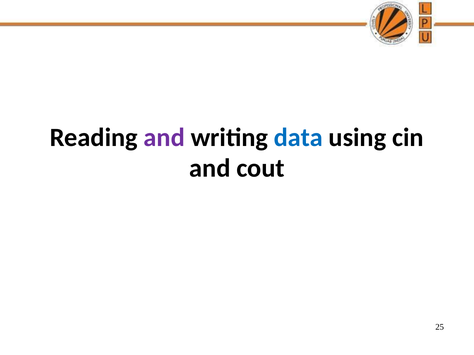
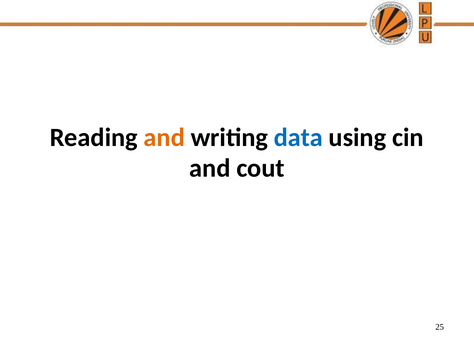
and colour: purple -> orange (164, 138)
